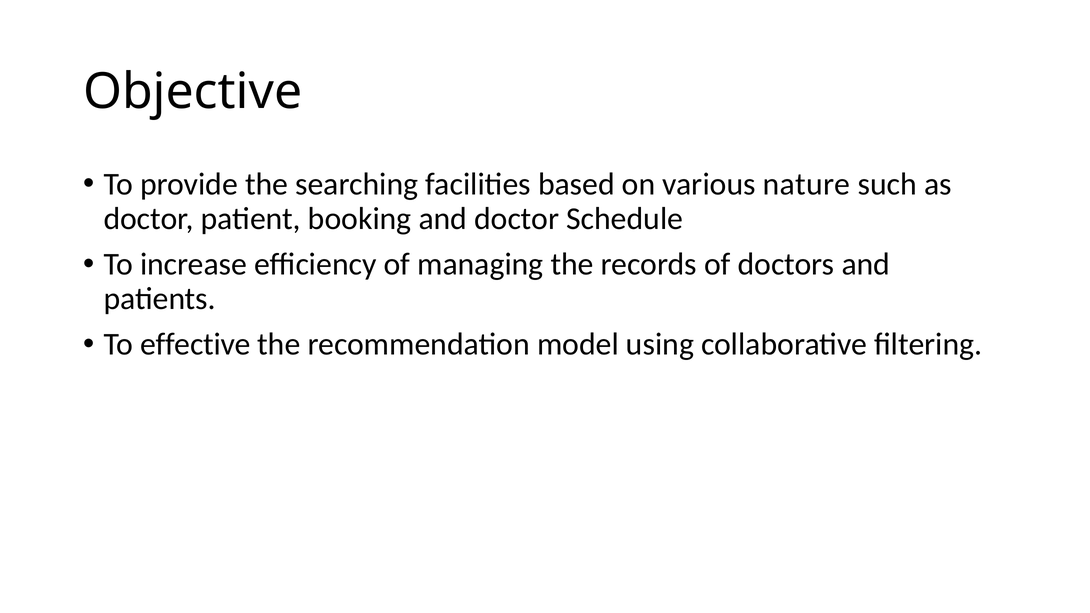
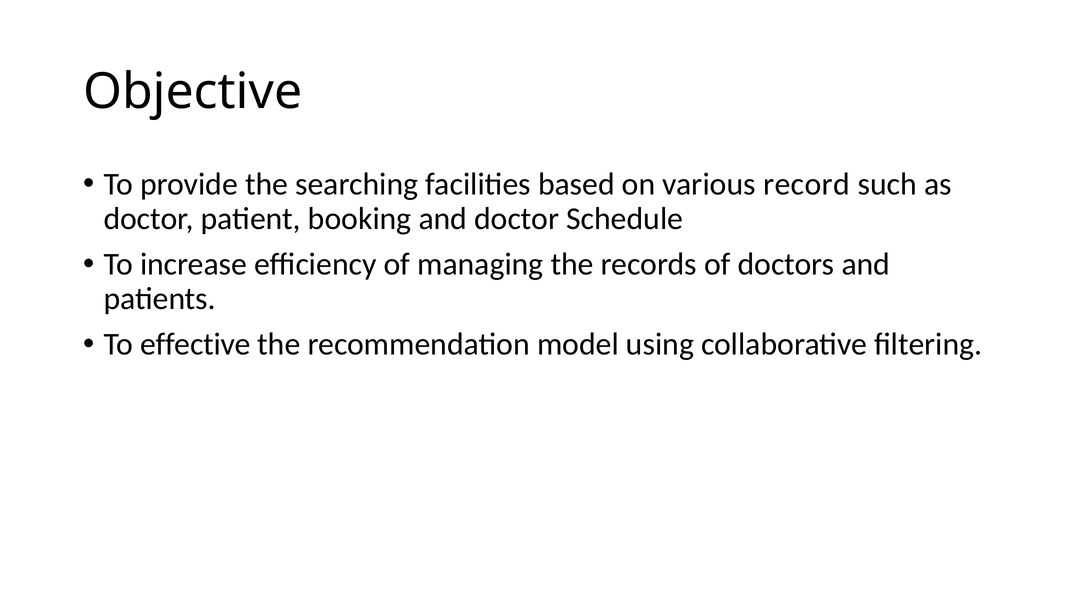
nature: nature -> record (807, 184)
